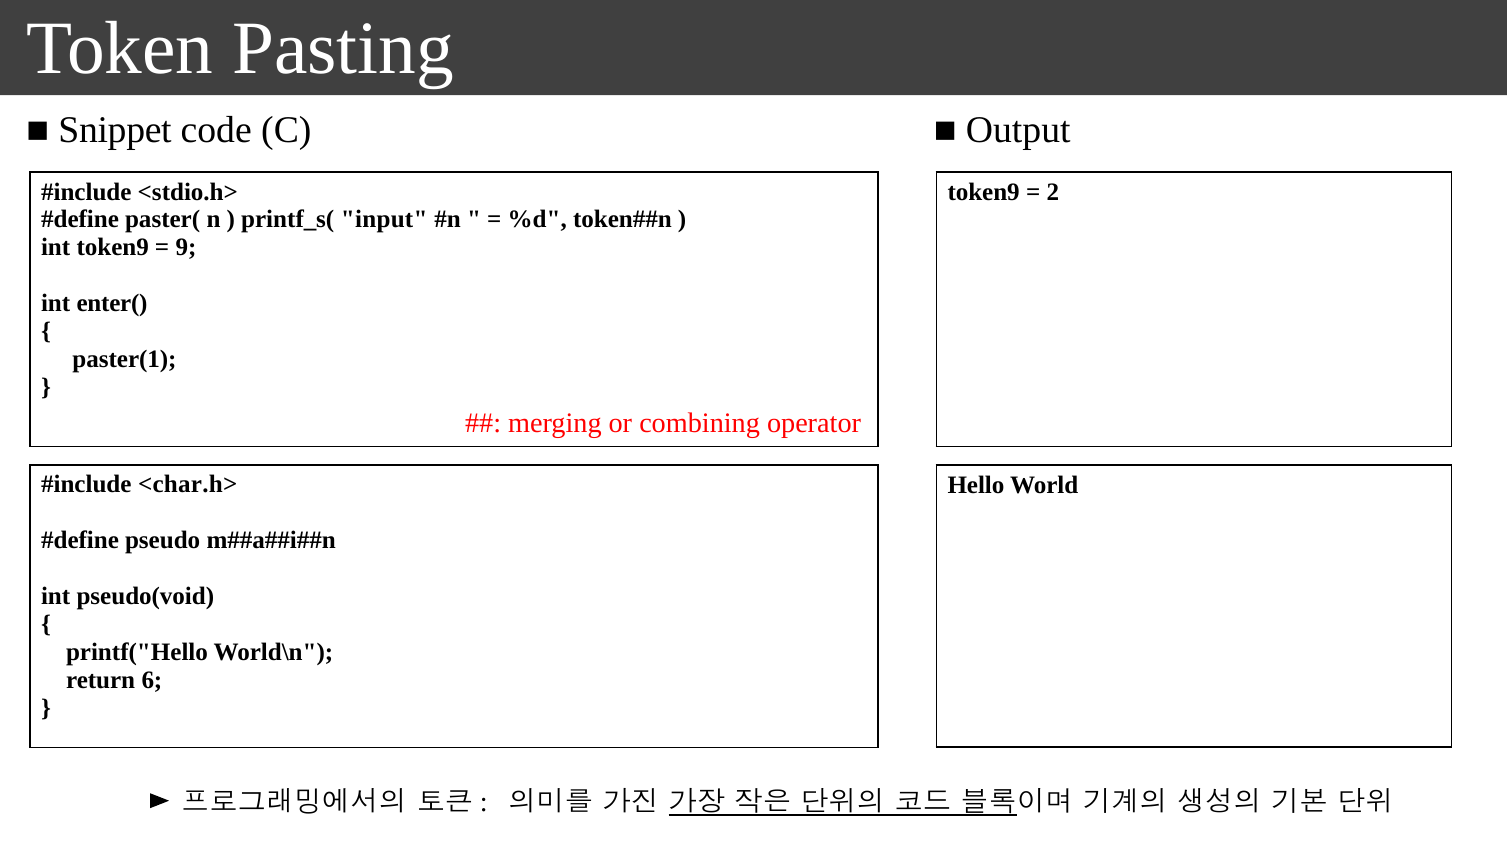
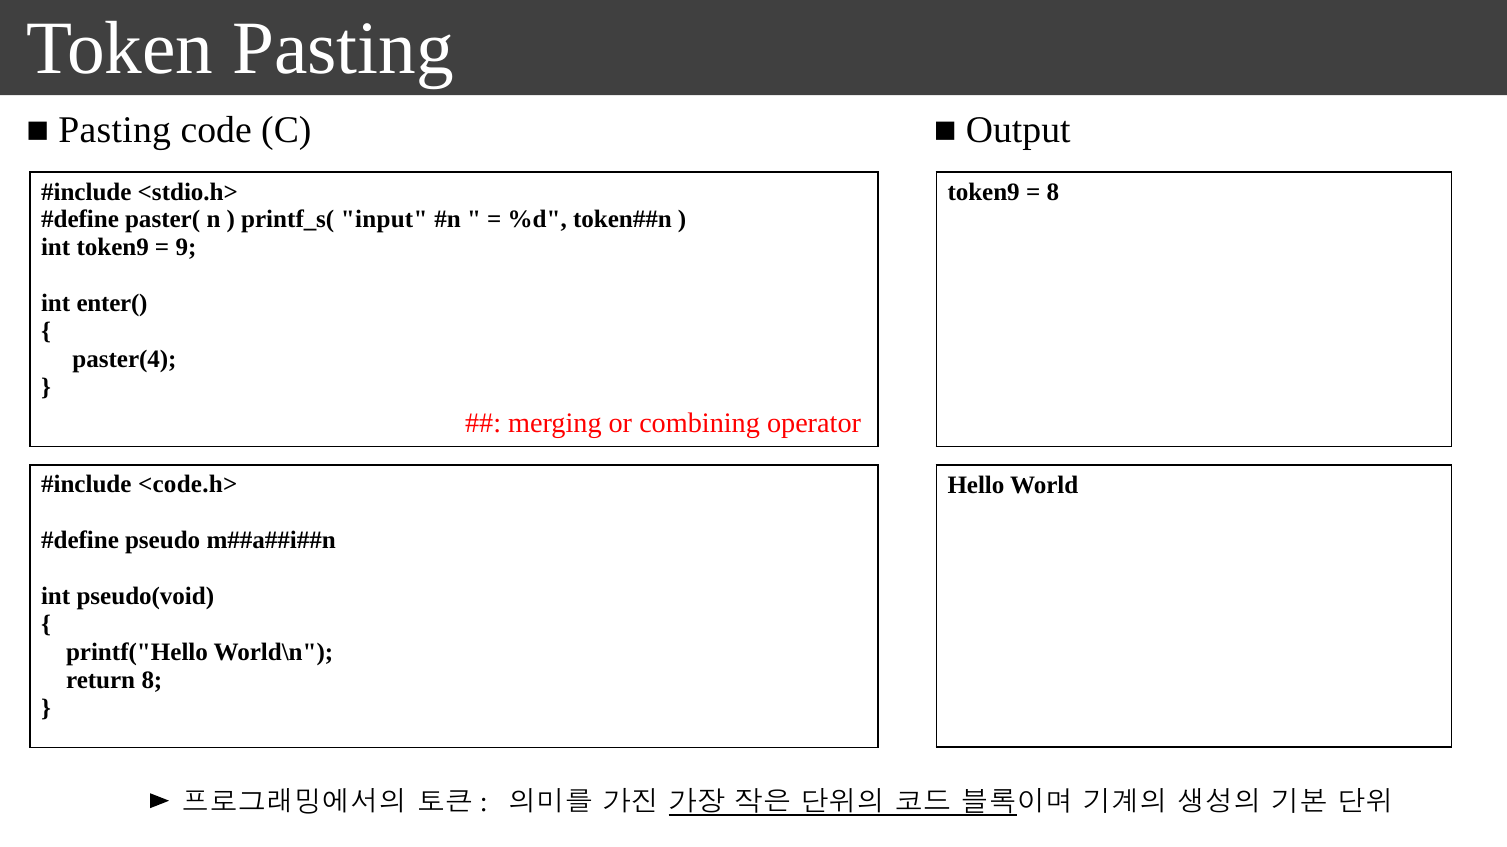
Snippet: Snippet -> Pasting (115, 131)
2: 2 -> 8 (1053, 192)
paster(1: paster(1 -> paster(4 (125, 359)
<char.h>: <char.h> -> <code.h> (188, 485)
return 6: 6 -> 8 (152, 680)
